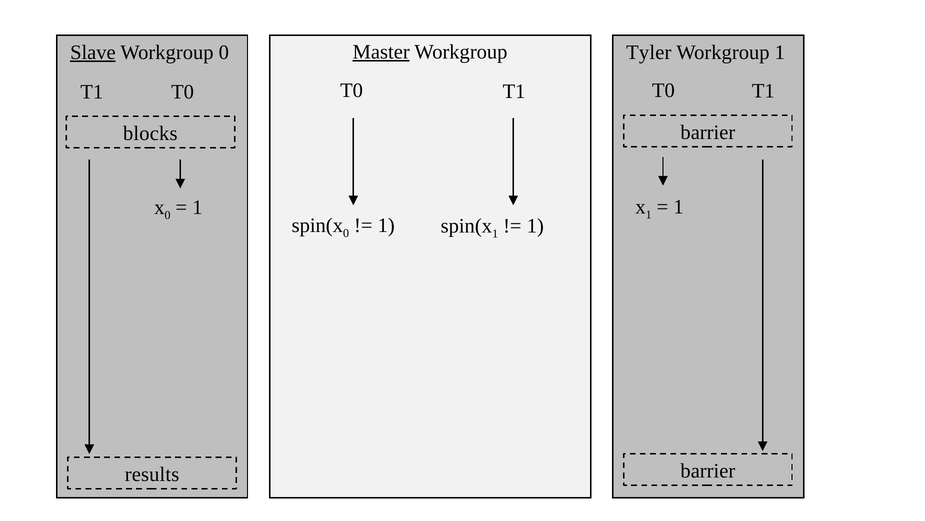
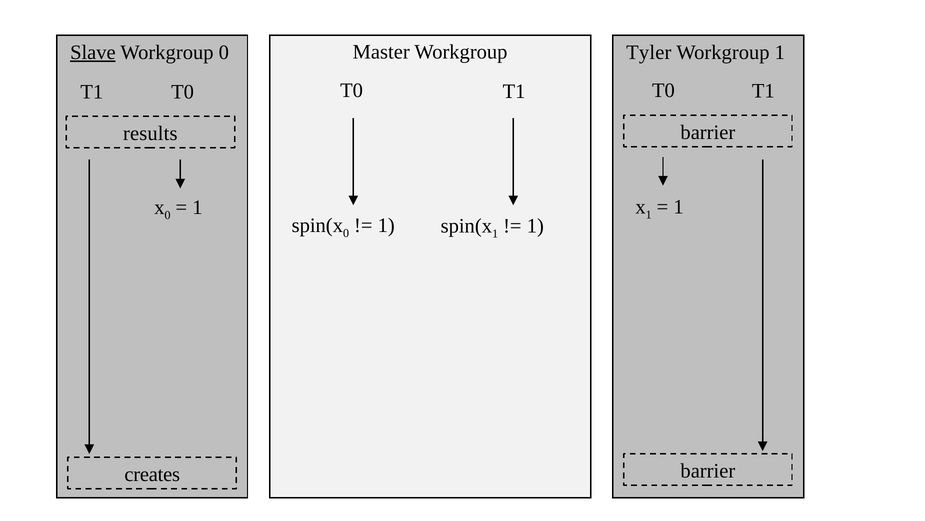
Master underline: present -> none (381, 52)
blocks: blocks -> results (150, 133)
results: results -> creates (152, 474)
